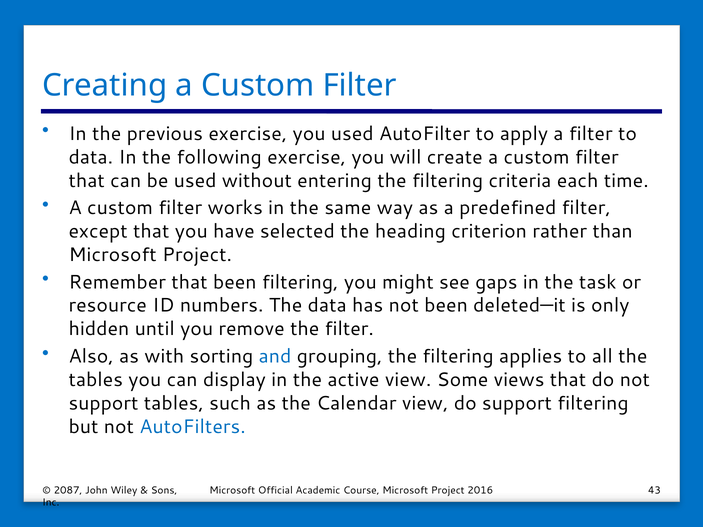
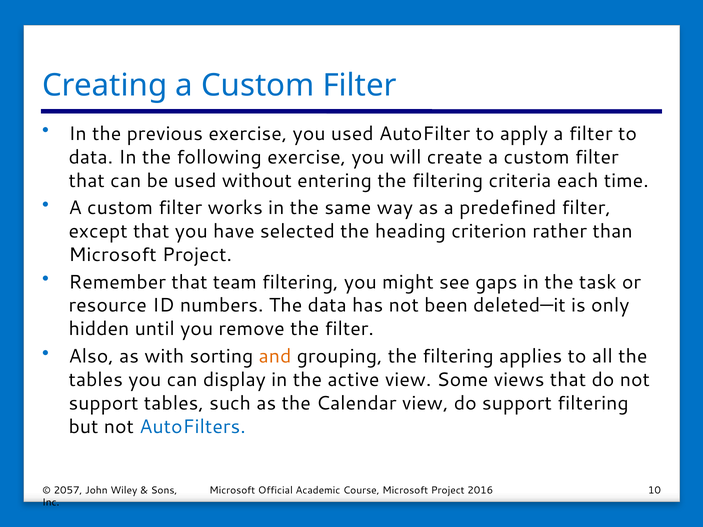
that been: been -> team (235, 282)
and colour: blue -> orange (275, 356)
2087: 2087 -> 2057 (68, 491)
43: 43 -> 10 (654, 491)
